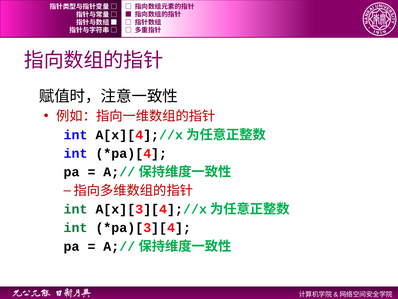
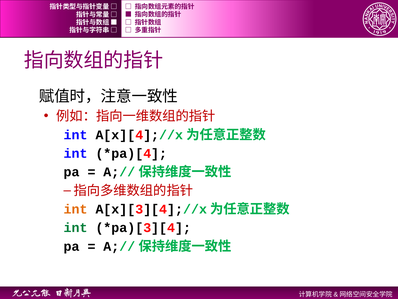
int colour: green -> orange (76, 209)
